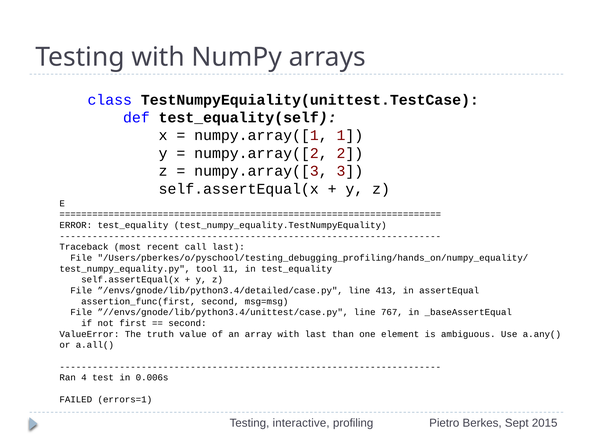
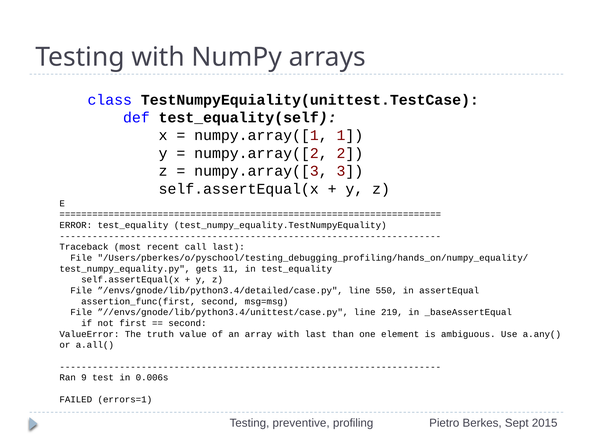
tool: tool -> gets (207, 269)
413: 413 -> 550 (386, 290)
767: 767 -> 219 (392, 312)
4: 4 -> 9 (84, 377)
interactive: interactive -> preventive (301, 423)
